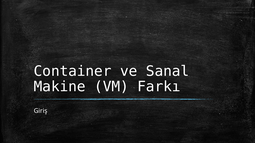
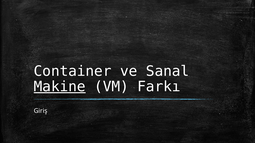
Makine underline: none -> present (60, 87)
